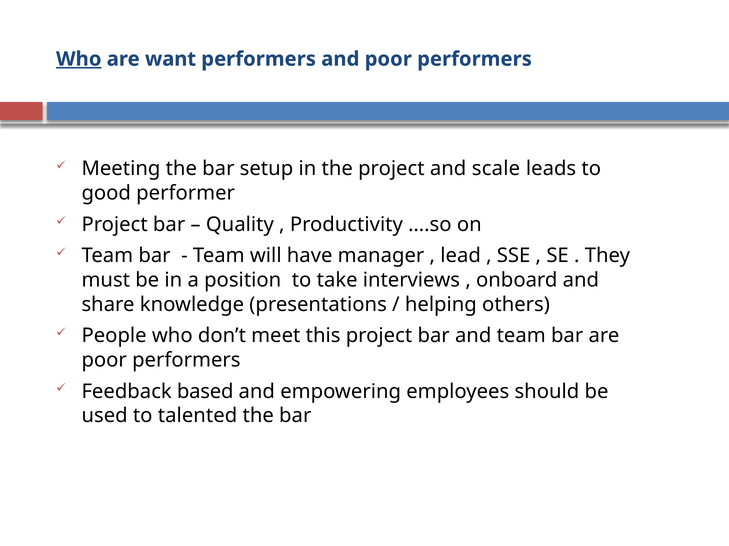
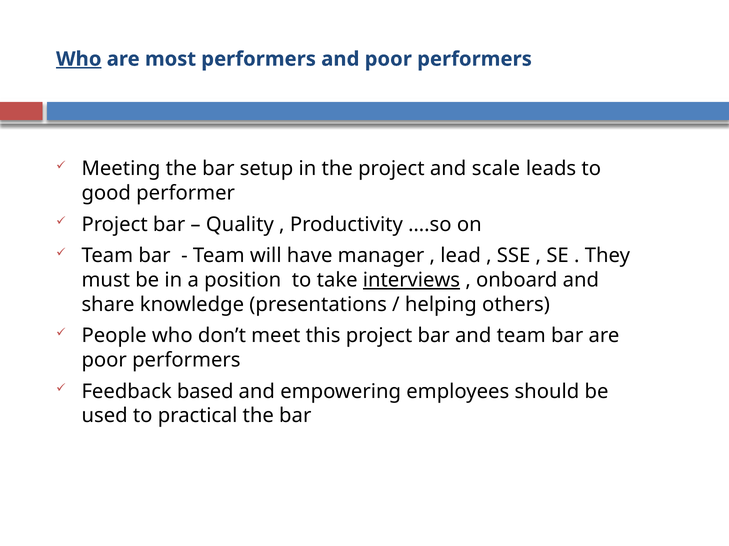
want: want -> most (171, 59)
interviews underline: none -> present (411, 280)
talented: talented -> practical (198, 416)
